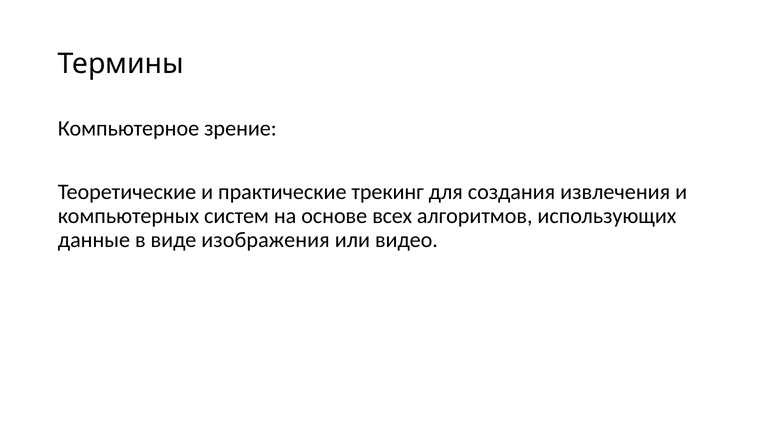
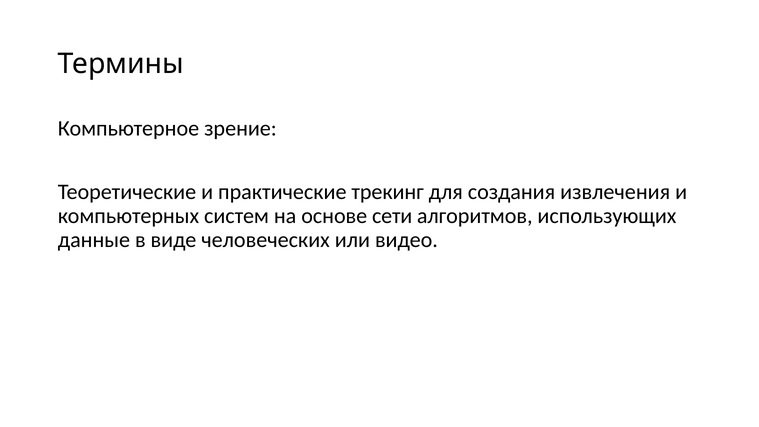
всех: всех -> сети (392, 216)
изображения: изображения -> человеческих (266, 240)
